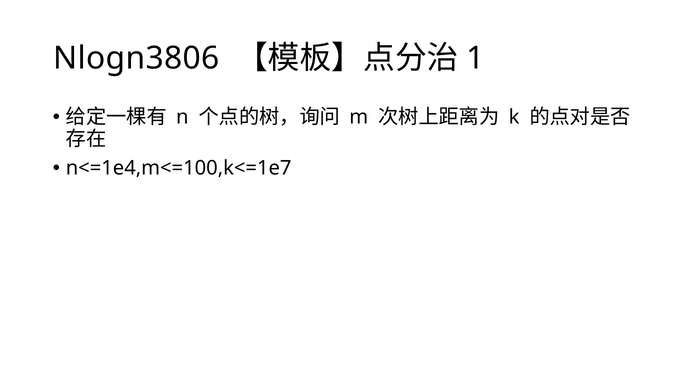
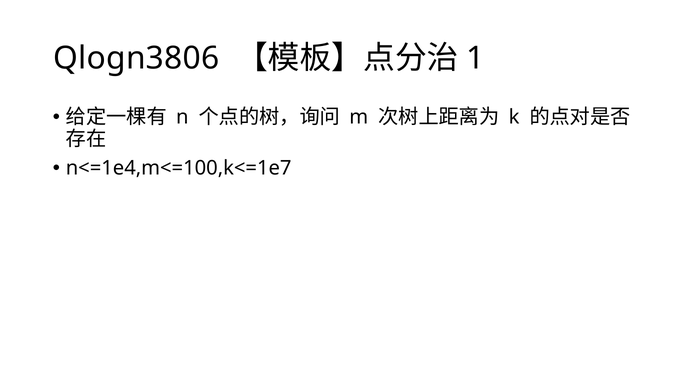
Nlogn3806: Nlogn3806 -> Qlogn3806 (136, 58)
